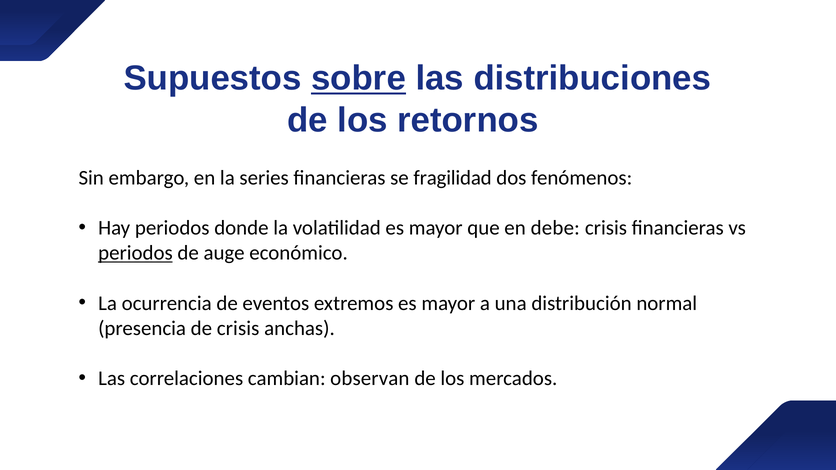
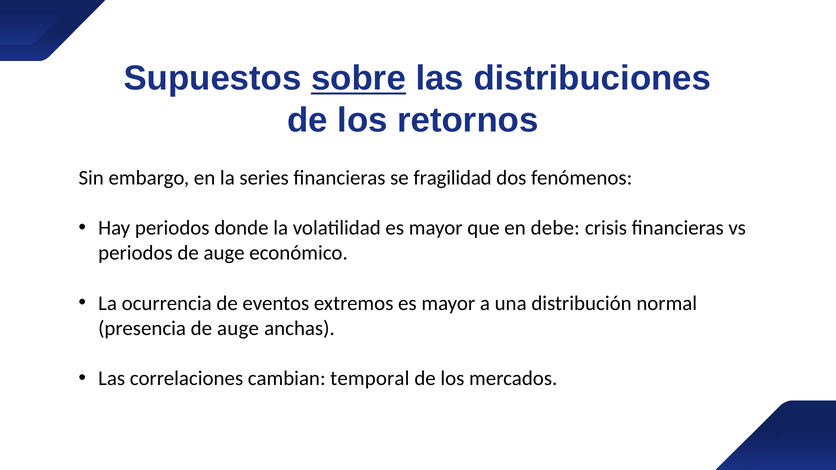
periodos underline: present -> none (135, 253)
presencia de crisis: crisis -> auge (238, 328)
observan: observan -> temporal (370, 379)
